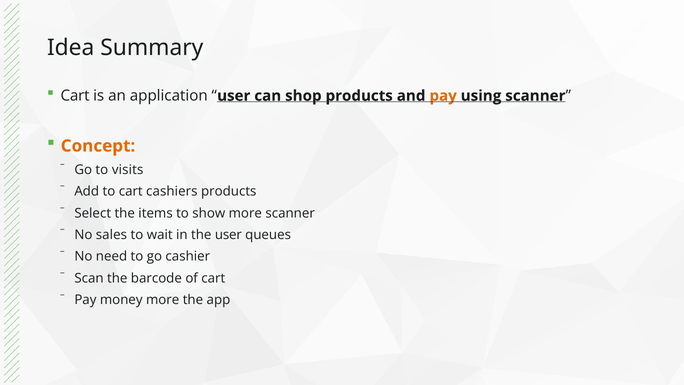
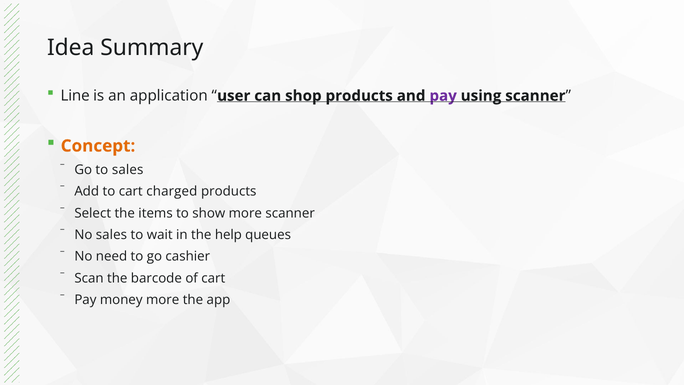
Cart: Cart -> Line (75, 96)
pay colour: orange -> purple (443, 96)
to visits: visits -> sales (128, 170)
cashiers: cashiers -> charged (172, 191)
the user: user -> help (228, 235)
